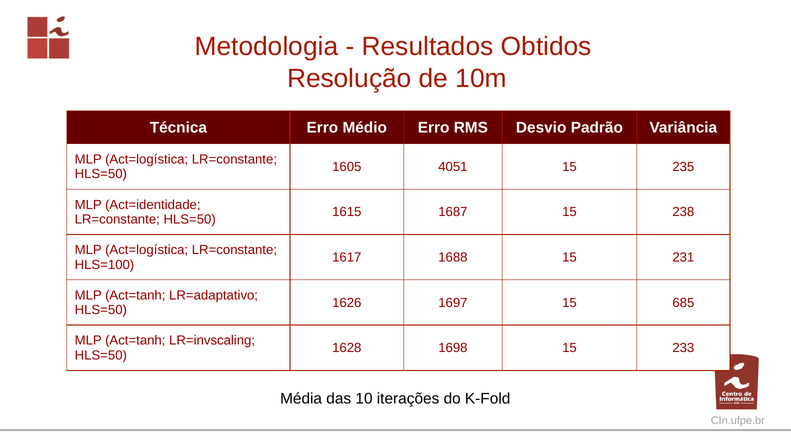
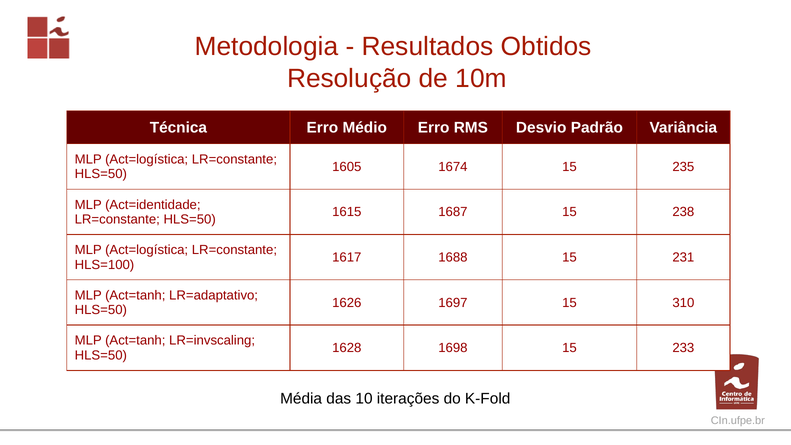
4051: 4051 -> 1674 (453, 167)
685: 685 -> 310 (683, 303)
